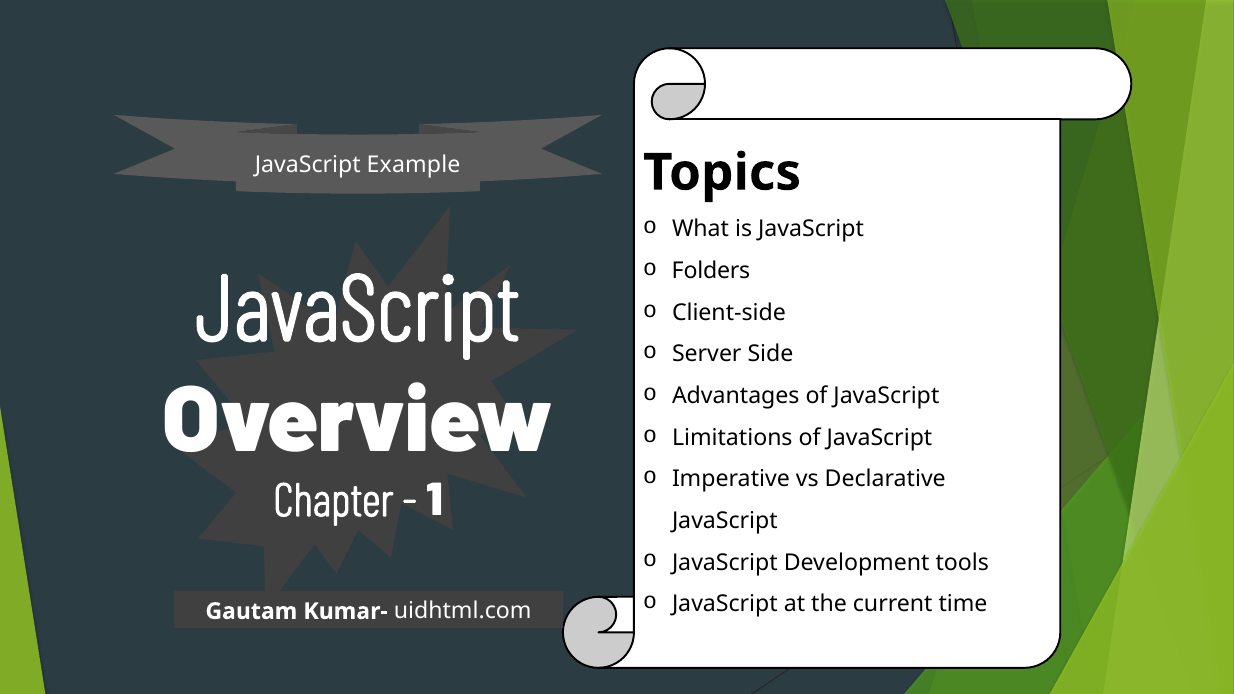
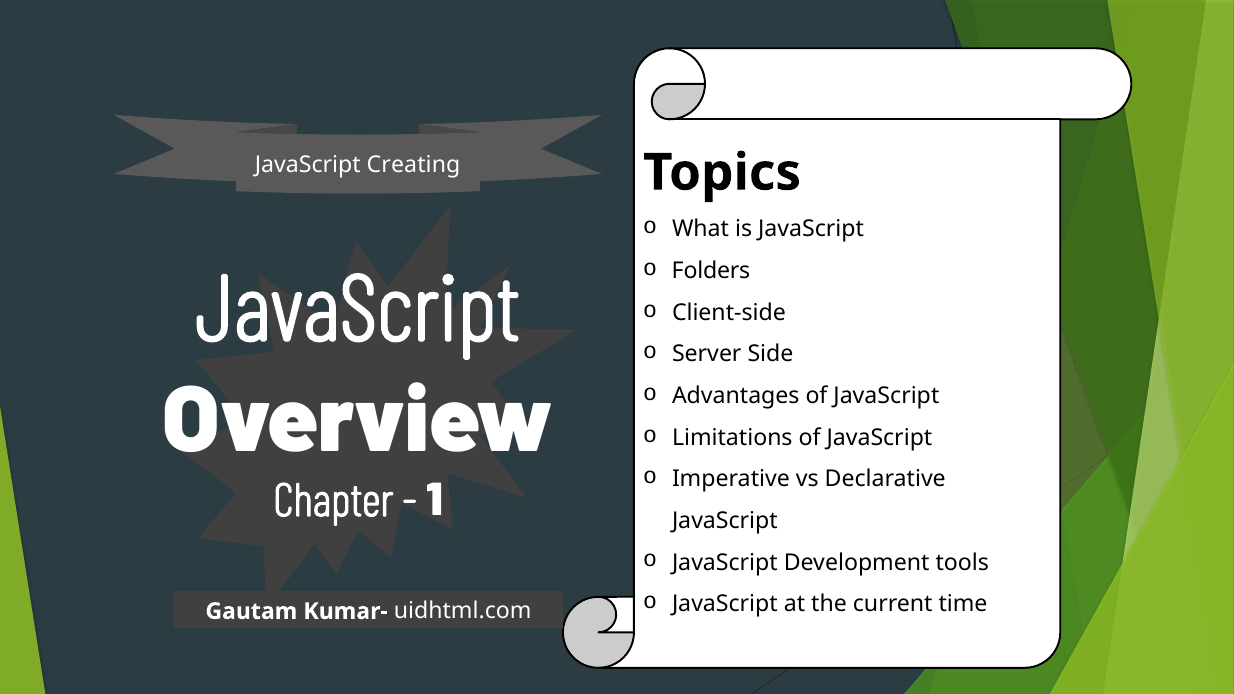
Example: Example -> Creating (414, 164)
